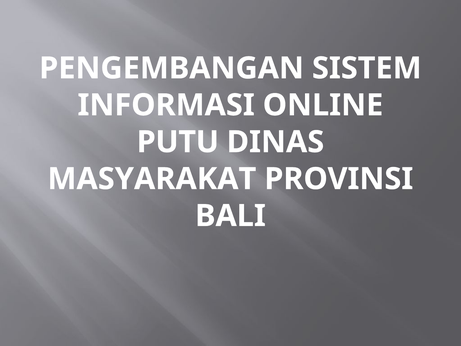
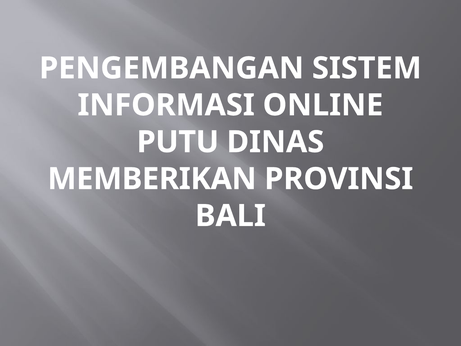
MASYARAKAT: MASYARAKAT -> MEMBERIKAN (152, 179)
